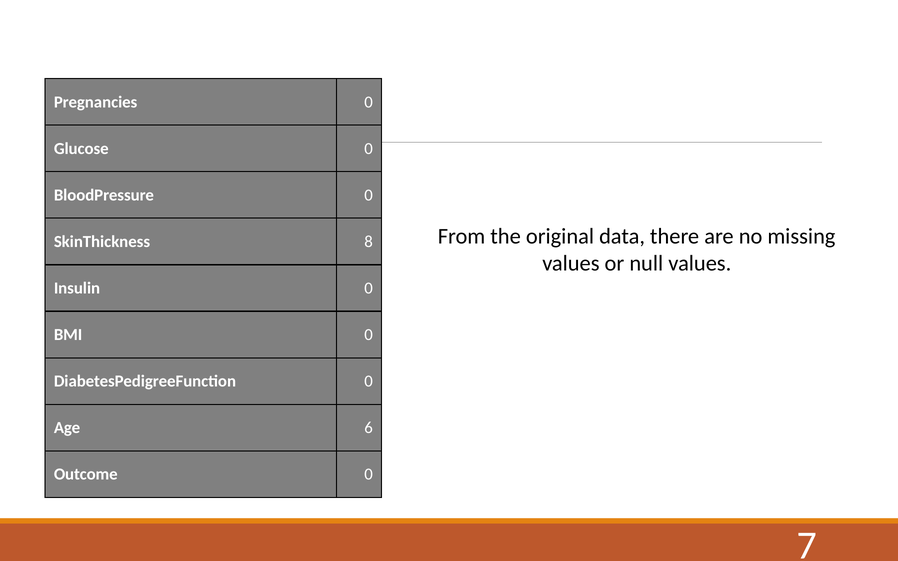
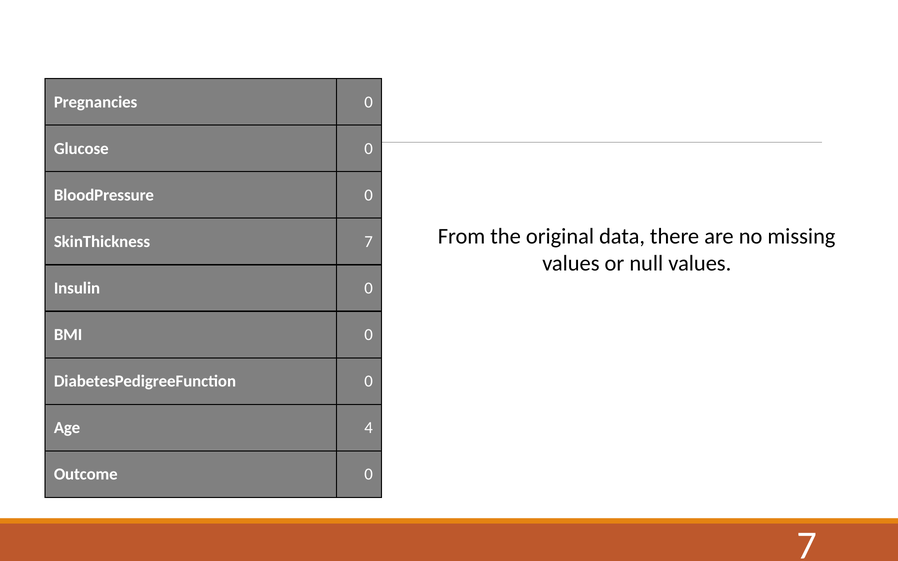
SkinThickness 8: 8 -> 7 (369, 242)
6: 6 -> 4 (369, 428)
